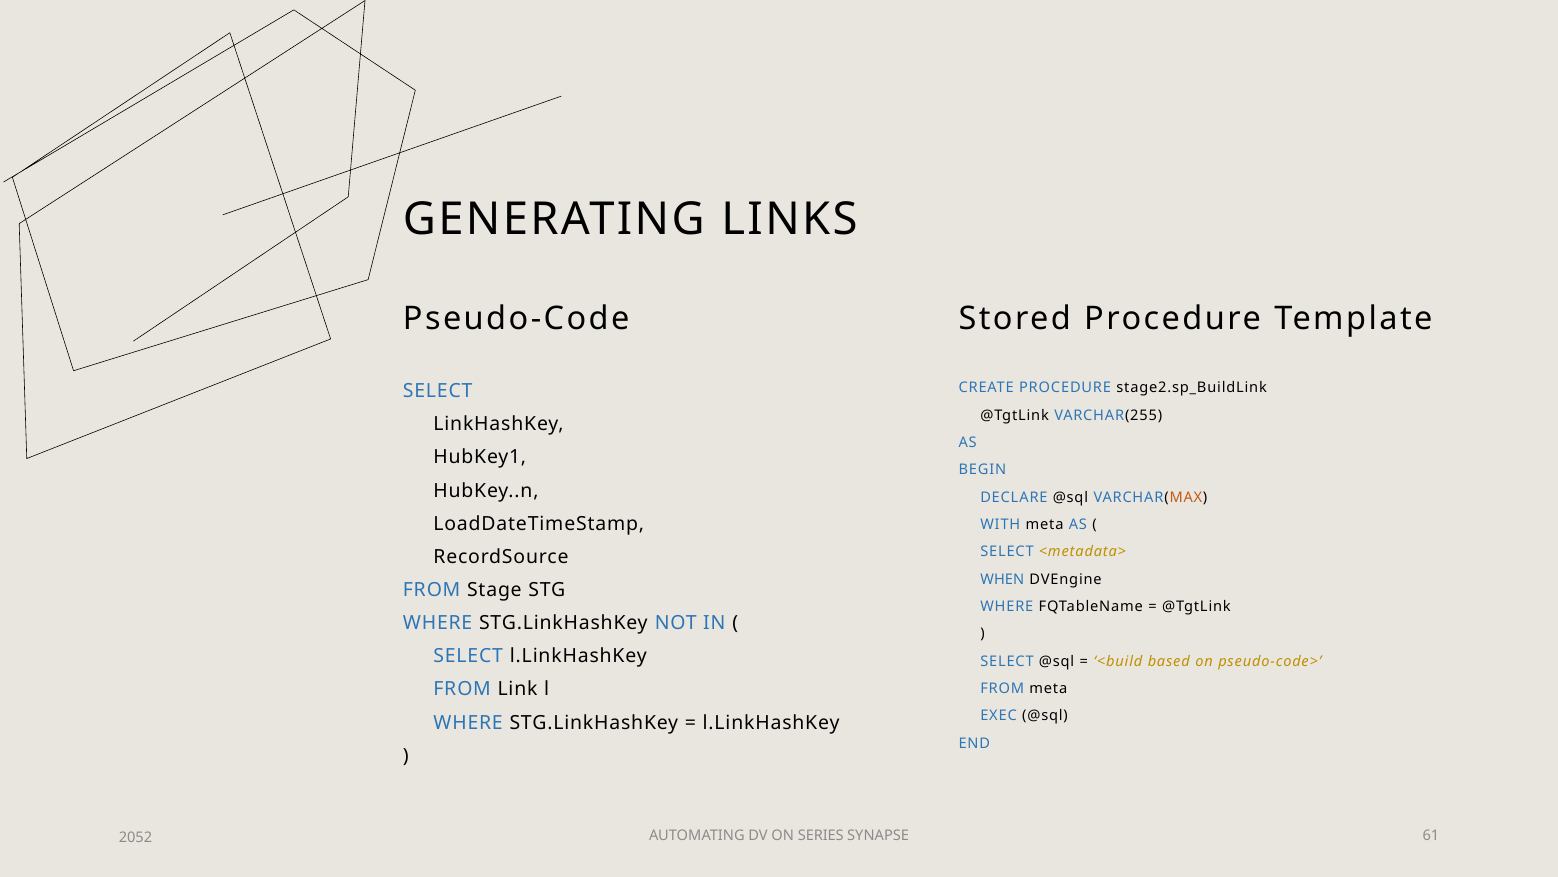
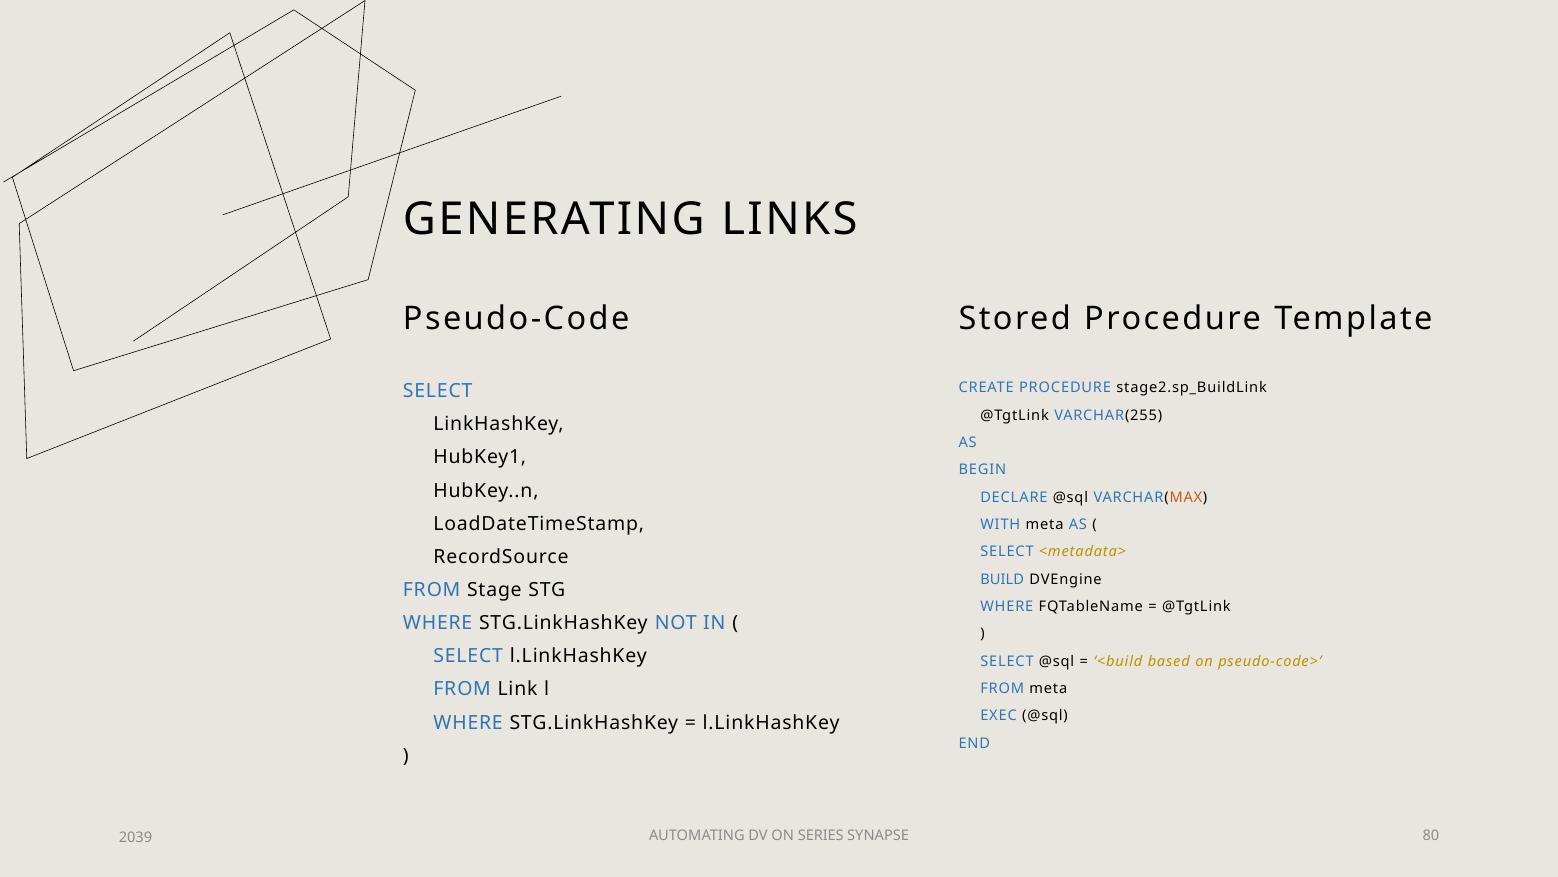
WHEN: WHEN -> BUILD (1002, 579)
61: 61 -> 80 (1431, 835)
2052: 2052 -> 2039 (135, 837)
